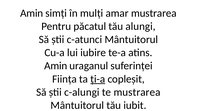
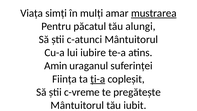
Amin: Amin -> Viața (32, 13)
mustrarea underline: none -> present (154, 13)
c-alungi: c-alungi -> c-vreme (82, 92)
te mustrarea: mustrarea -> pregătește (137, 92)
